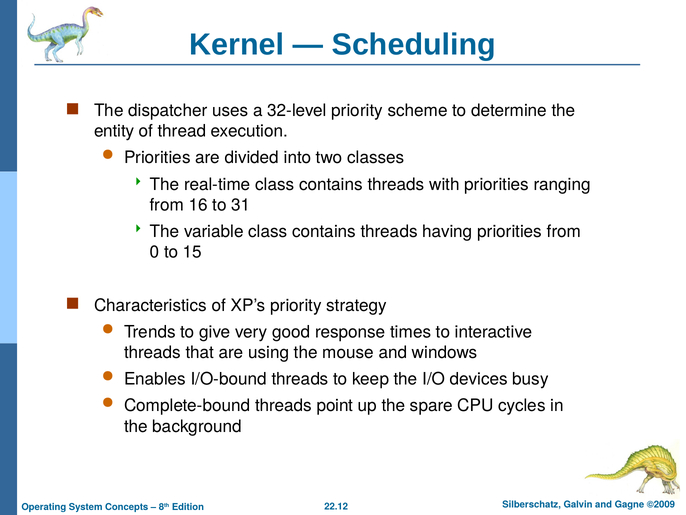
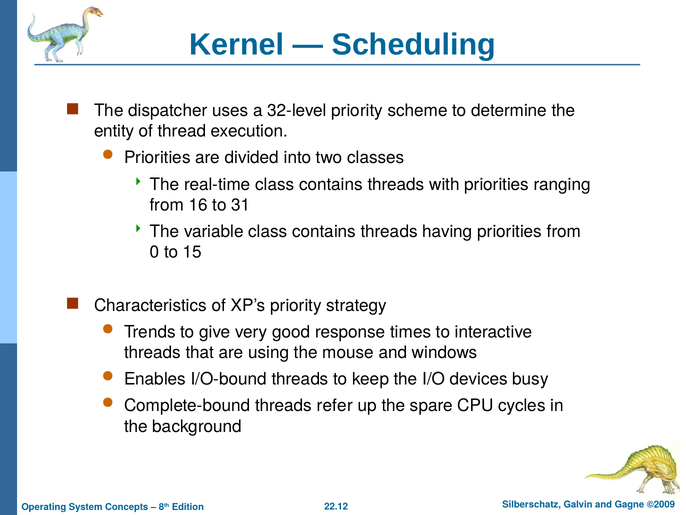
point: point -> refer (335, 405)
